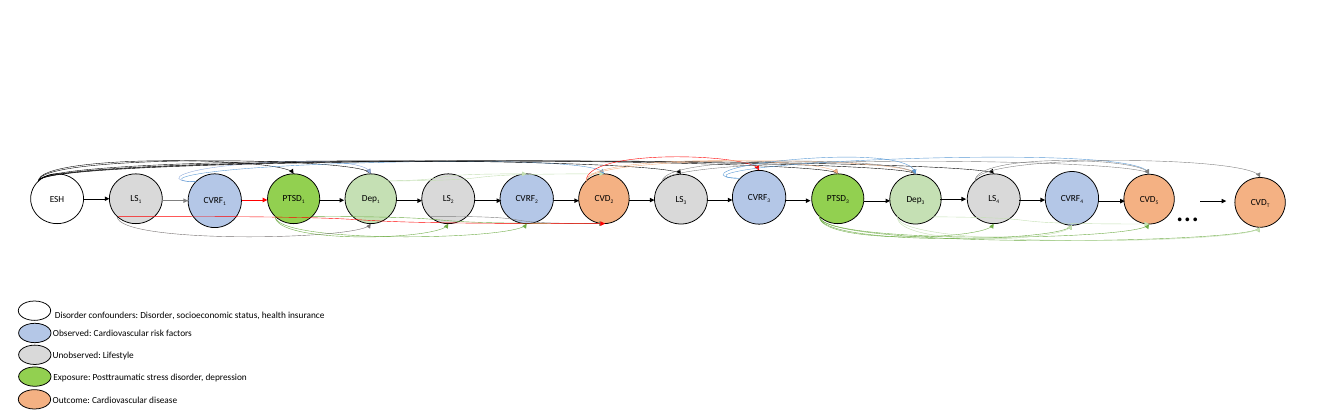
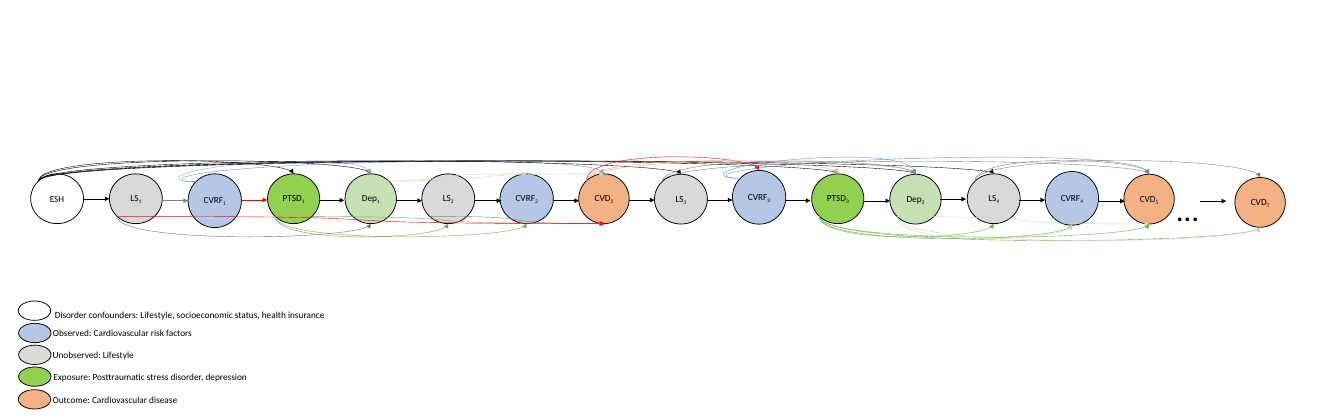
confounders Disorder: Disorder -> Lifestyle (157, 316)
